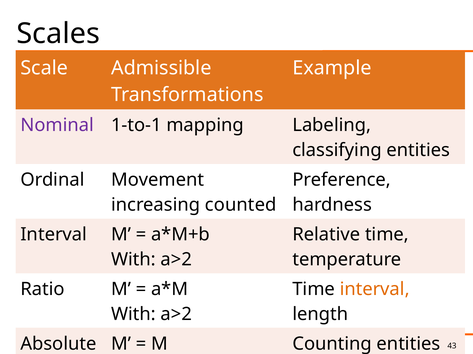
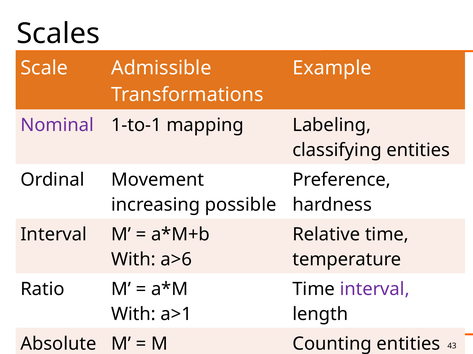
counted: counted -> possible (241, 205)
a>2: a>2 -> a>6 (176, 260)
interval colour: orange -> purple (375, 290)
a>2: a>2 -> a>1 (176, 315)
